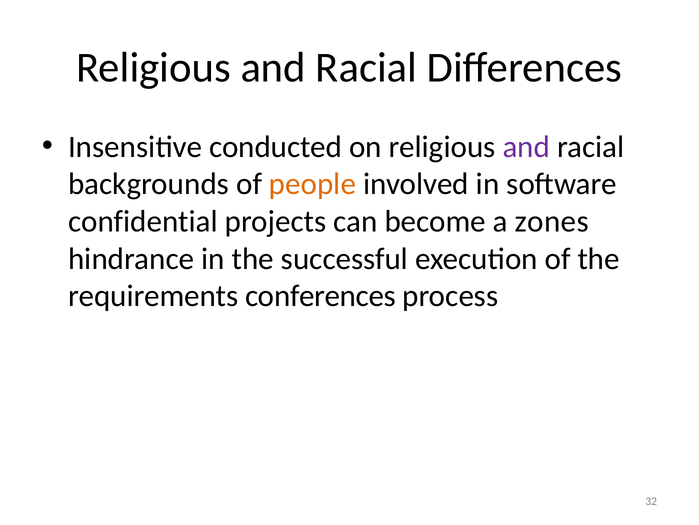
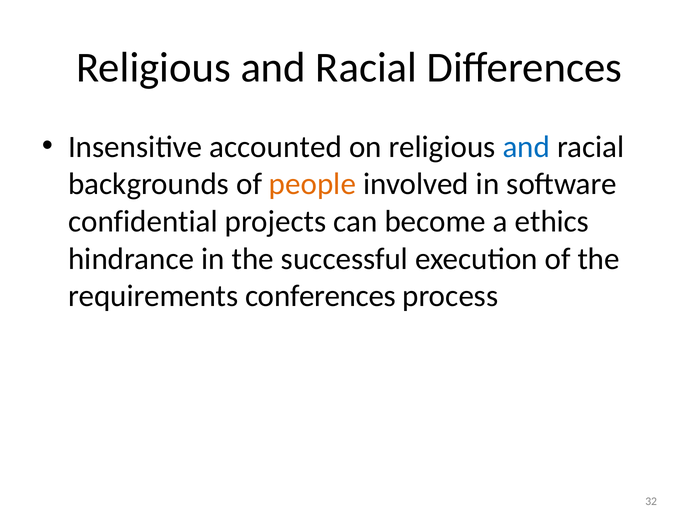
conducted: conducted -> accounted (275, 147)
and colour: purple -> blue (526, 147)
zones: zones -> ethics (552, 221)
